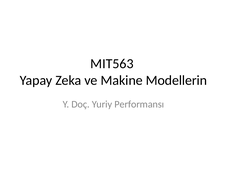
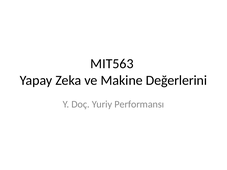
Modellerin: Modellerin -> Değerlerini (176, 80)
